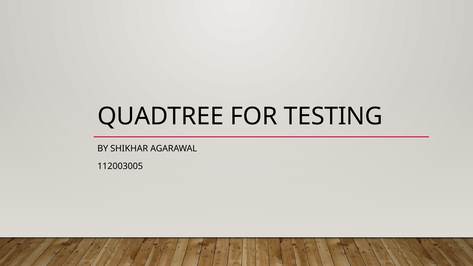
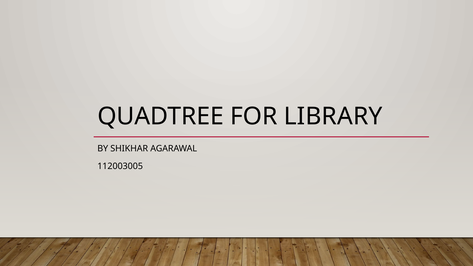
TESTING: TESTING -> LIBRARY (333, 116)
